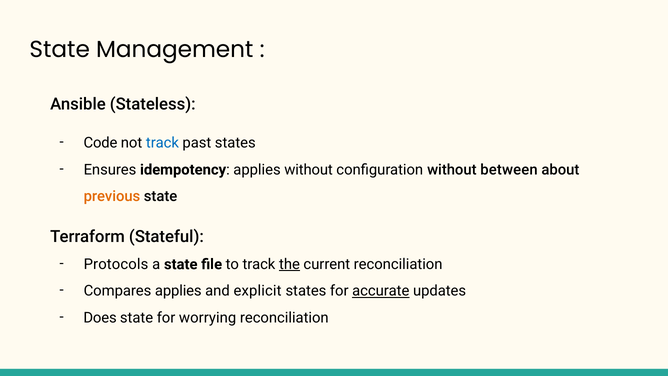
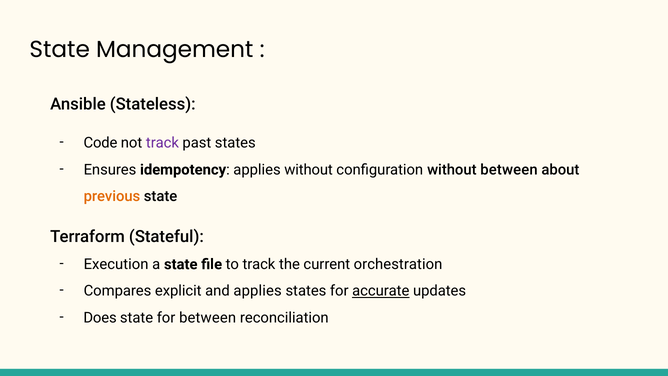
track colour: blue -> purple (162, 143)
Protocols: Protocols -> Execution (116, 264)
the underline: present -> none (289, 264)
current reconciliation: reconciliation -> orchestration (398, 264)
Compares applies: applies -> explicit (178, 291)
and explicit: explicit -> applies (258, 291)
for worrying: worrying -> between (208, 318)
